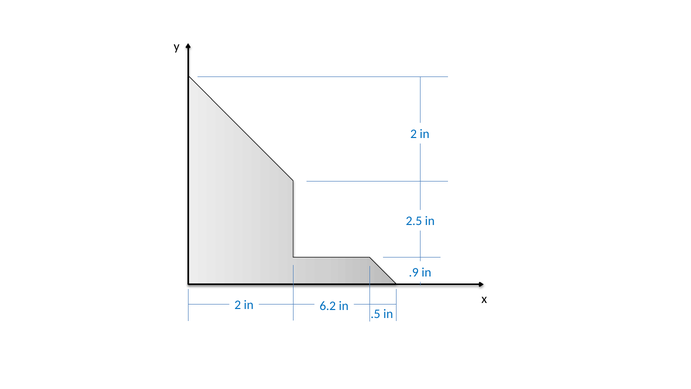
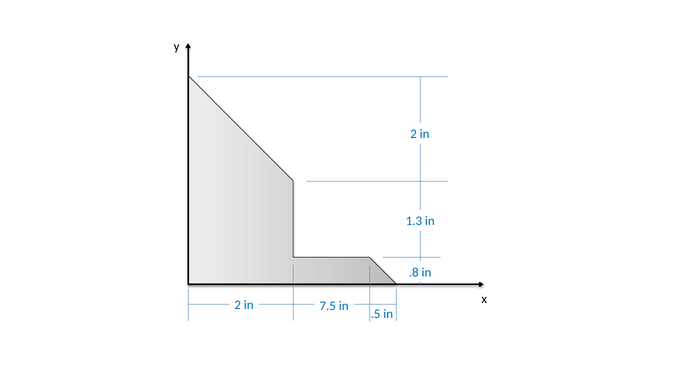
2.5: 2.5 -> 1.3 (414, 221)
.9: .9 -> .8 (414, 272)
6.2: 6.2 -> 7.5 (328, 306)
